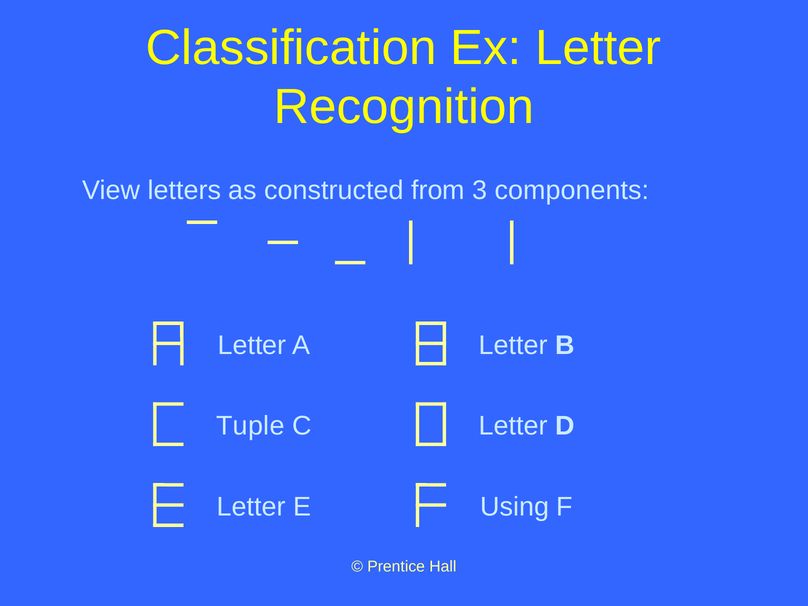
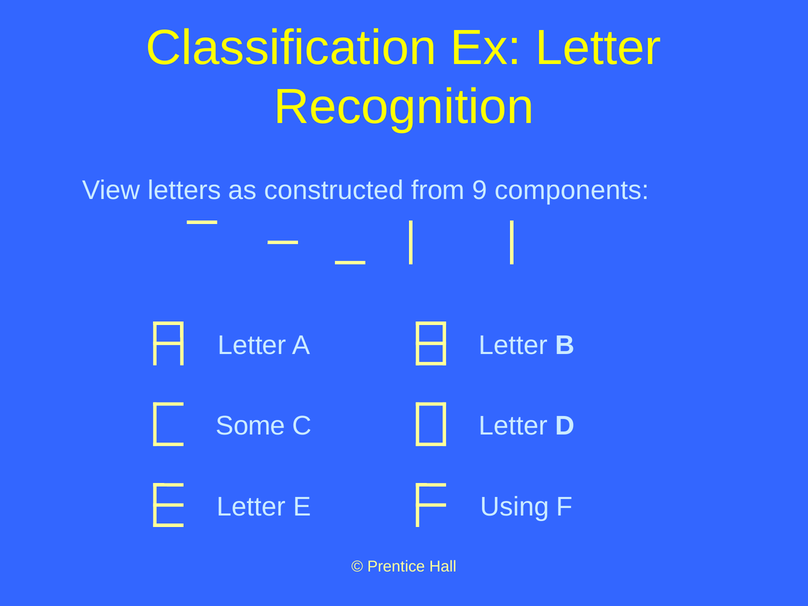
3: 3 -> 9 (480, 190)
Tuple: Tuple -> Some (251, 426)
